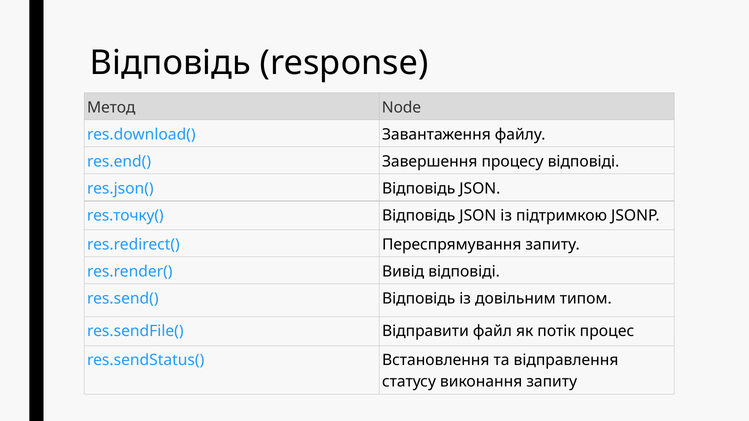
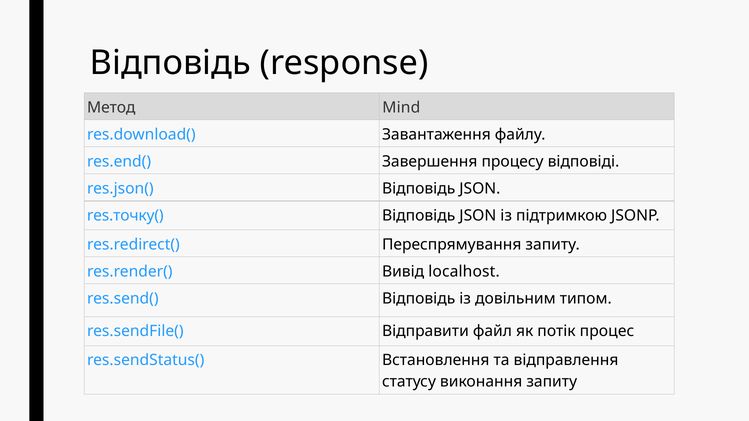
Node: Node -> Mind (401, 107)
Вивід відповіді: відповіді -> localhost (464, 272)
